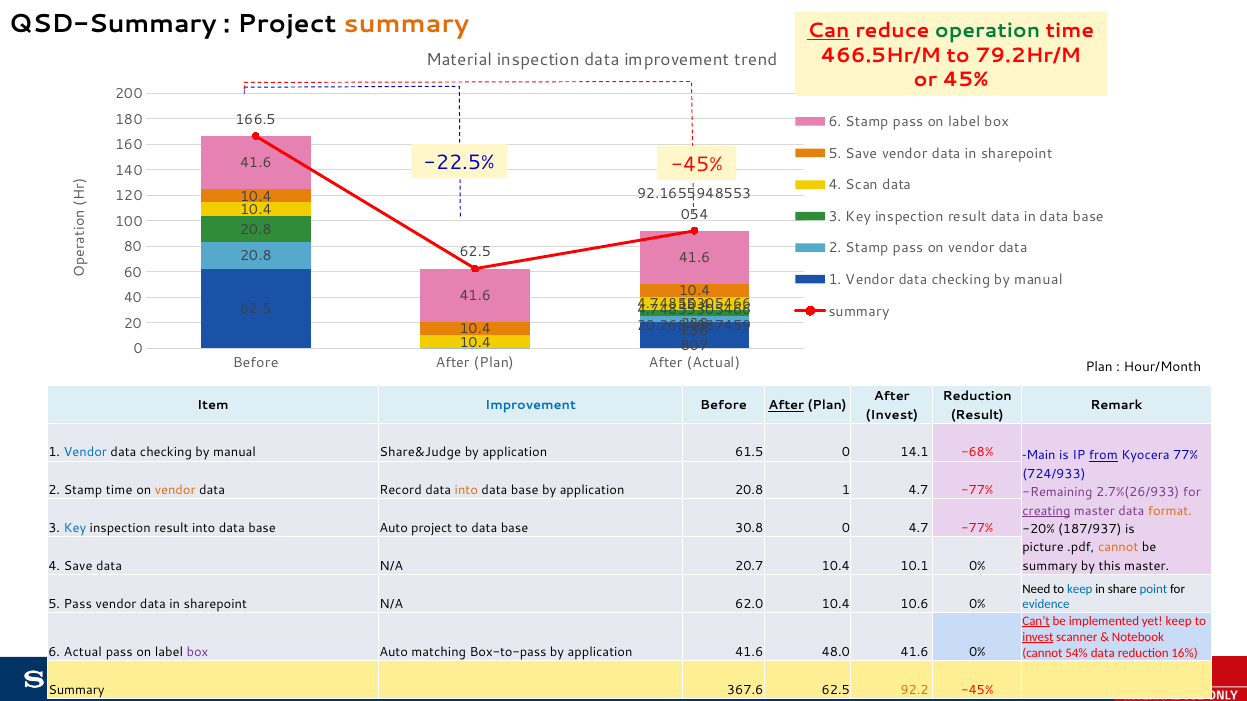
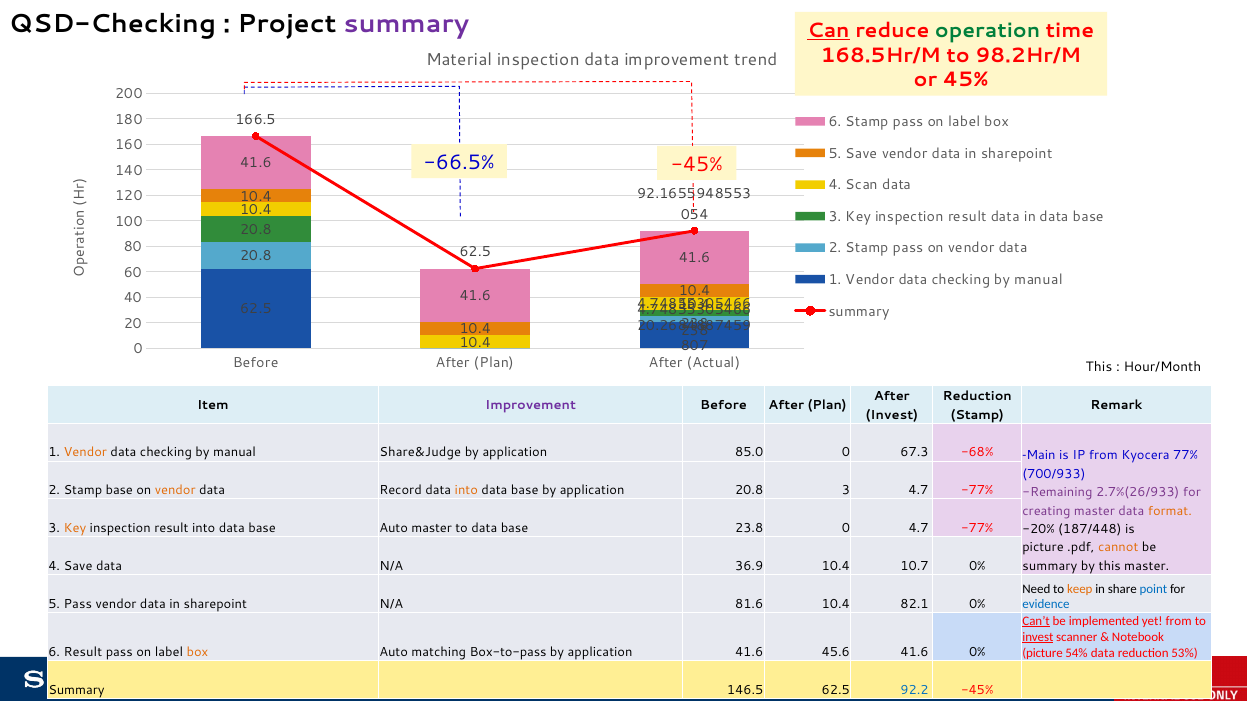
QSD-Summary: QSD-Summary -> QSD-Checking (113, 24)
summary colour: orange -> purple (406, 24)
466.5Hr/M: 466.5Hr/M -> 168.5Hr/M (881, 55)
79.2Hr/M: 79.2Hr/M -> 98.2Hr/M (1028, 55)
-22.5%: -22.5% -> -66.5% (459, 163)
Plan: Plan -> This (1099, 367)
Improvement colour: blue -> purple (531, 406)
After underline: present -> none (786, 406)
Result: Result -> Stamp (977, 415)
Vendor colour: blue -> orange (85, 453)
61.5: 61.5 -> 85.0 (749, 453)
14.1: 14.1 -> 67.3 (915, 453)
from underline: present -> none (1103, 455)
724/933: 724/933 -> 700/933 (1054, 474)
Stamp time: time -> base (119, 490)
20.8 1: 1 -> 3 (846, 490)
creating underline: present -> none (1046, 511)
Key colour: blue -> orange (75, 528)
Auto project: project -> master (432, 528)
30.8: 30.8 -> 23.8 (749, 528)
187/937: 187/937 -> 187/448 (1090, 529)
20.7: 20.7 -> 36.9 (749, 566)
10.1: 10.1 -> 10.7 (915, 566)
keep colour: blue -> orange (1080, 589)
62.0: 62.0 -> 81.6 (749, 604)
10.6: 10.6 -> 82.1 (915, 604)
yet keep: keep -> from (1179, 621)
6 Actual: Actual -> Result (83, 652)
box colour: purple -> orange (197, 652)
48.0: 48.0 -> 45.6 (836, 652)
cannot: cannot -> picture (1043, 653)
16%: 16% -> 53% (1185, 653)
367.6: 367.6 -> 146.5 (745, 690)
92.2 colour: orange -> blue (915, 690)
